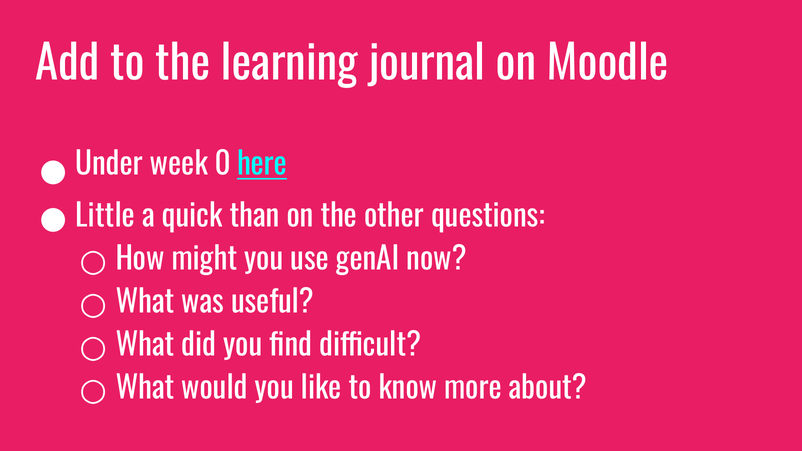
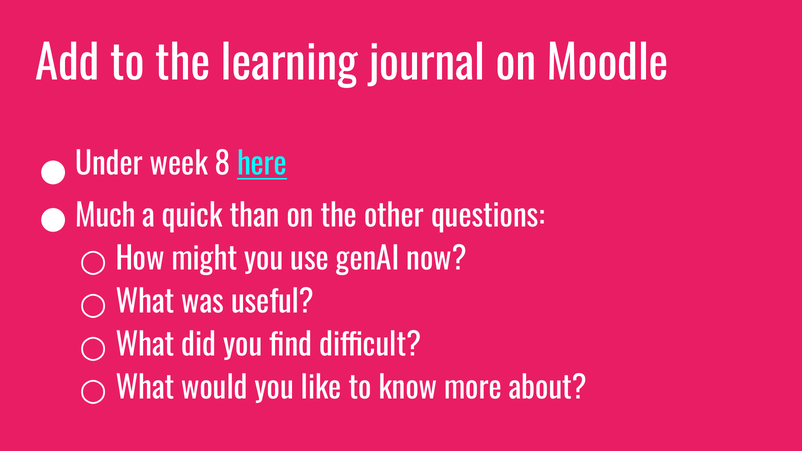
0: 0 -> 8 (223, 165)
Little: Little -> Much (105, 216)
